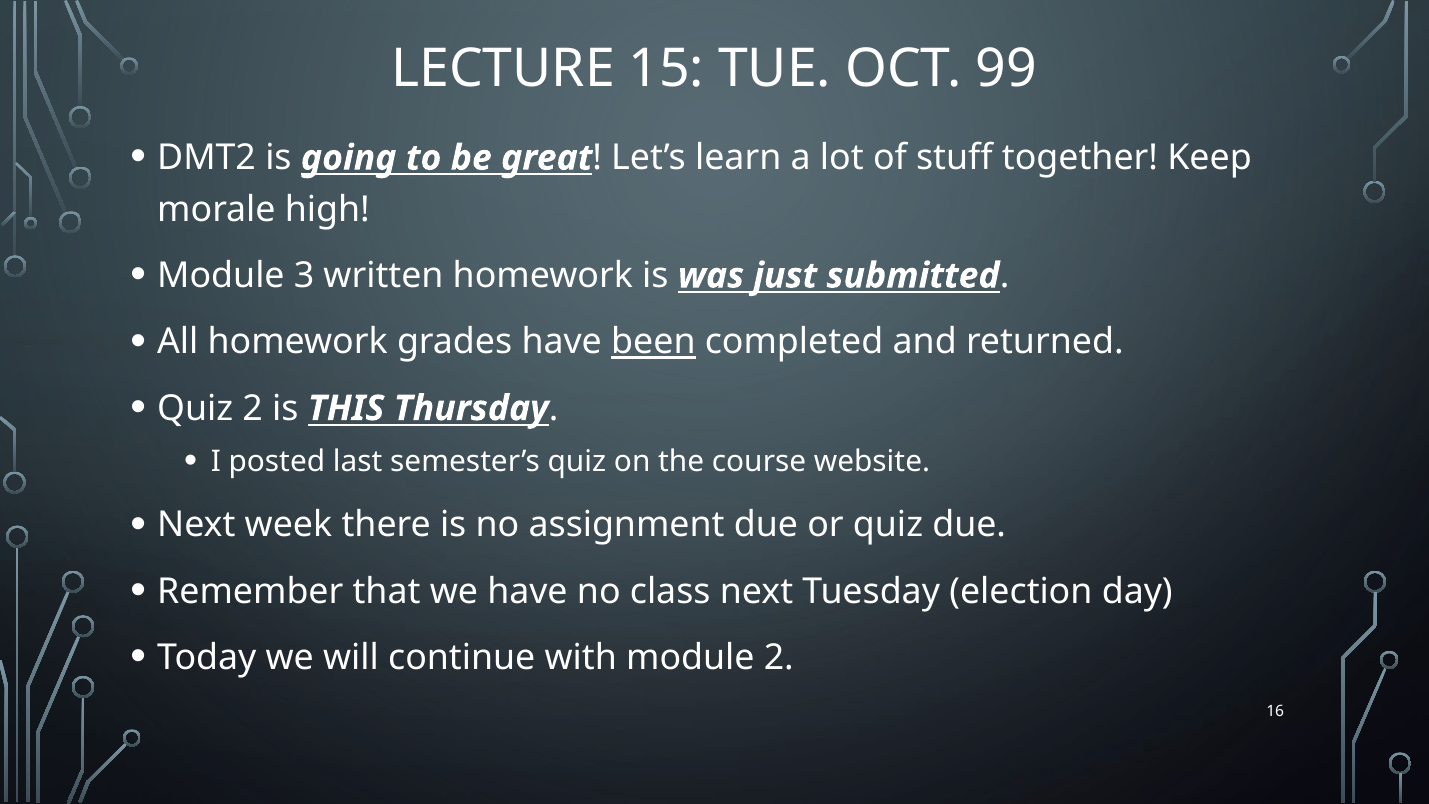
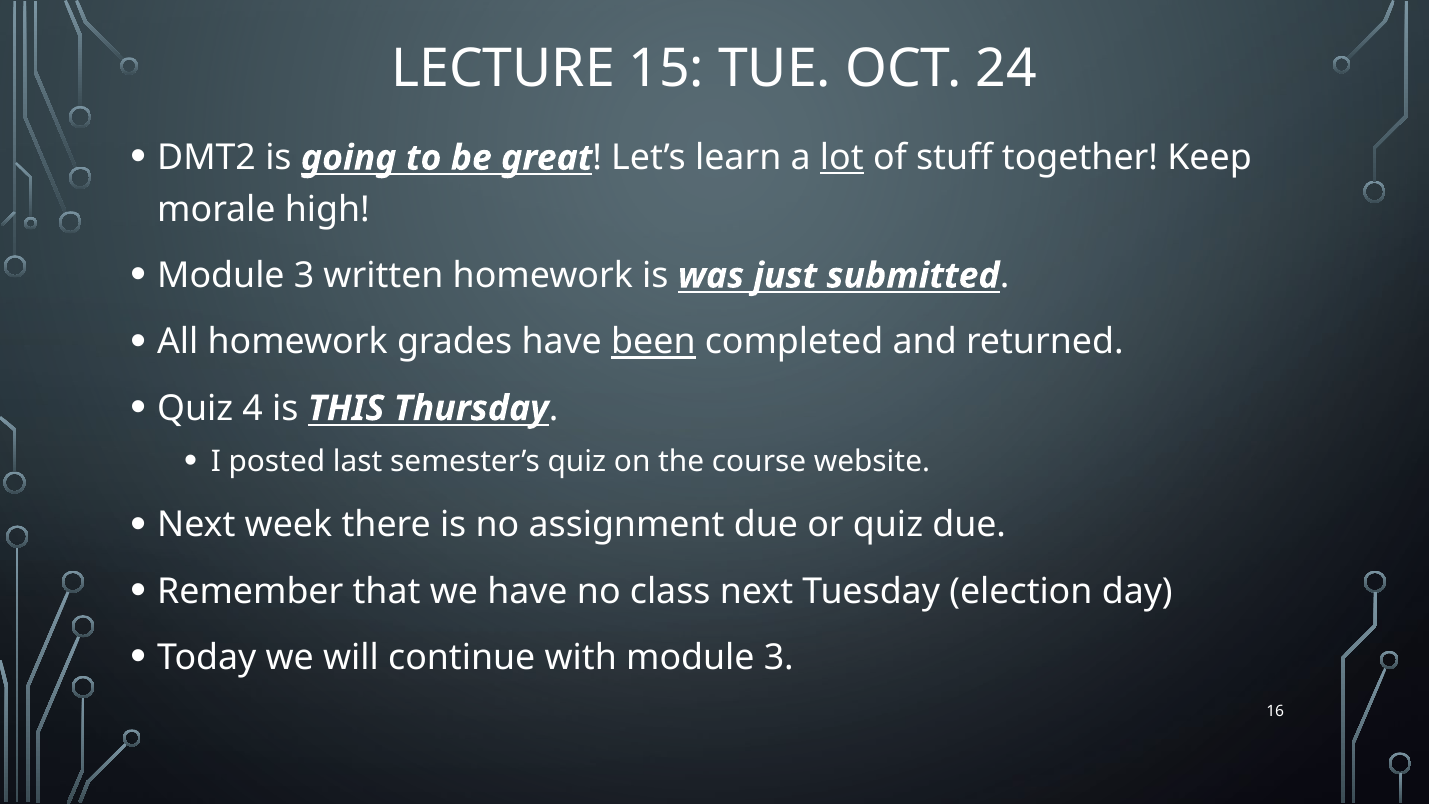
99: 99 -> 24 (1006, 69)
lot underline: none -> present (842, 158)
Quiz 2: 2 -> 4 (253, 408)
with module 2: 2 -> 3 (779, 658)
